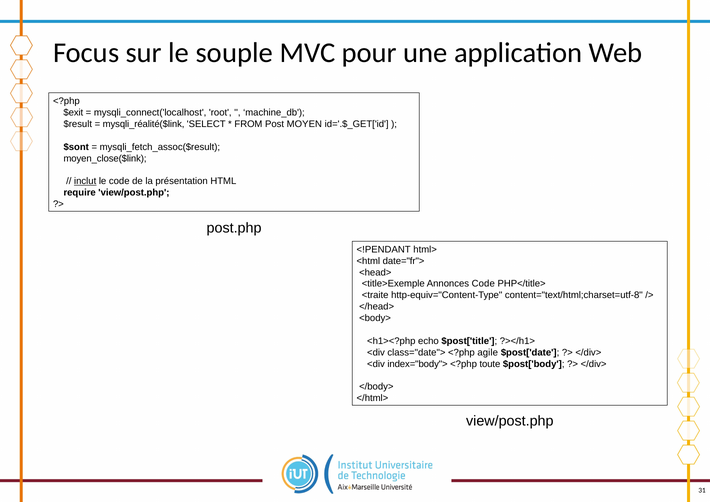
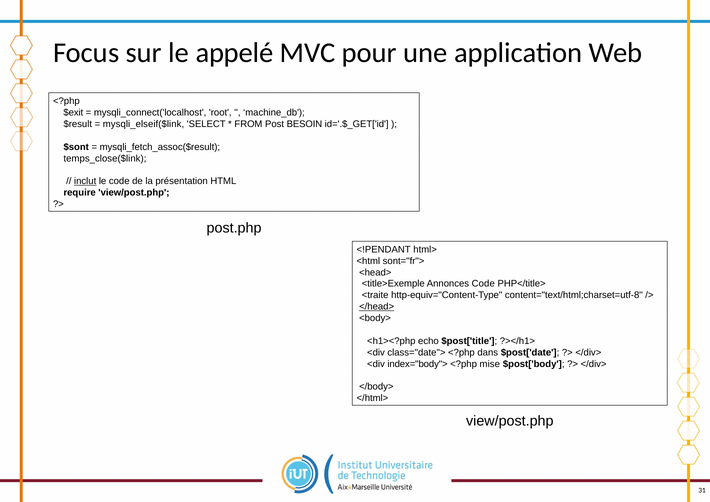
souple: souple -> appelé (234, 53)
mysqli_réalité($link: mysqli_réalité($link -> mysqli_elseif($link (143, 124)
MOYEN: MOYEN -> BESOIN (304, 124)
moyen_close($link: moyen_close($link -> temps_close($link (105, 158)
date="fr">: date="fr"> -> sont="fr"> (404, 261)
</head> underline: none -> present (377, 307)
agile: agile -> dans (488, 353)
toute: toute -> mise (490, 364)
